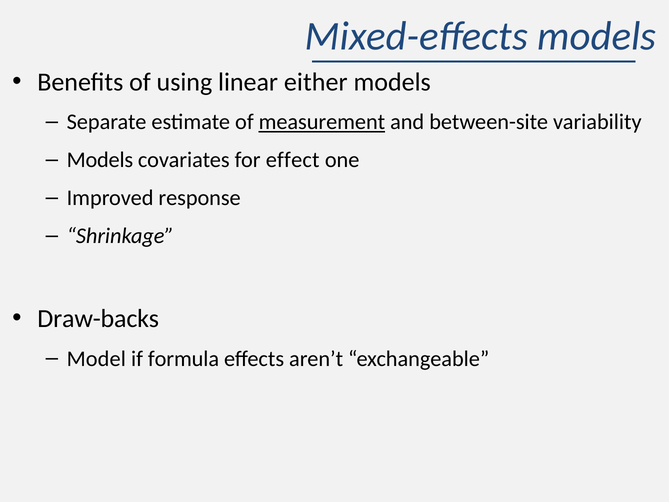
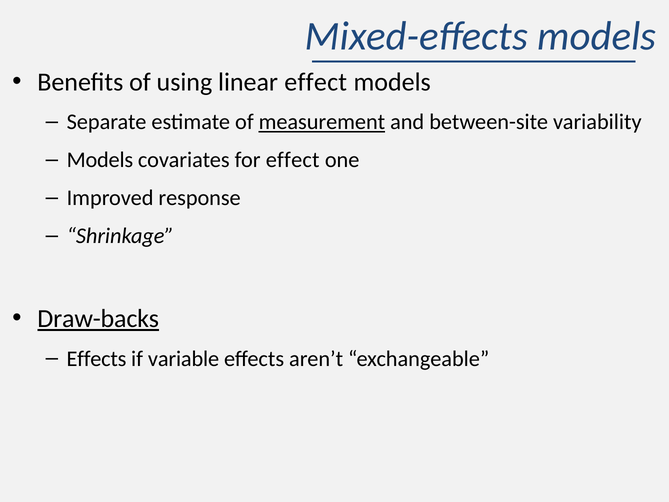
linear either: either -> effect (316, 82)
Draw-backs underline: none -> present (98, 319)
Model: Model -> Effects (96, 359)
formula: formula -> variable (184, 359)
